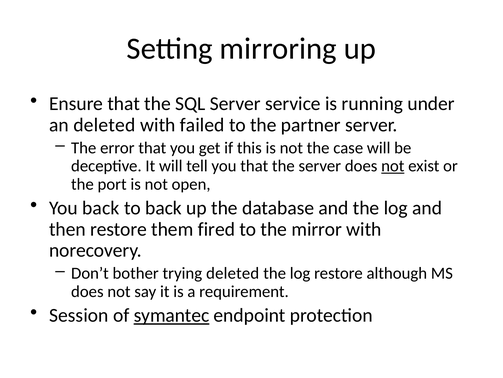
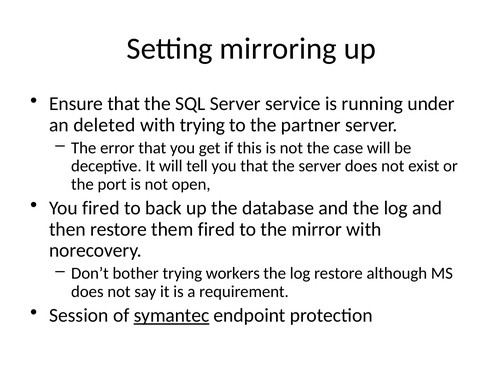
with failed: failed -> trying (202, 125)
not underline: present -> none (393, 166)
You back: back -> fired (101, 208)
trying deleted: deleted -> workers (233, 273)
